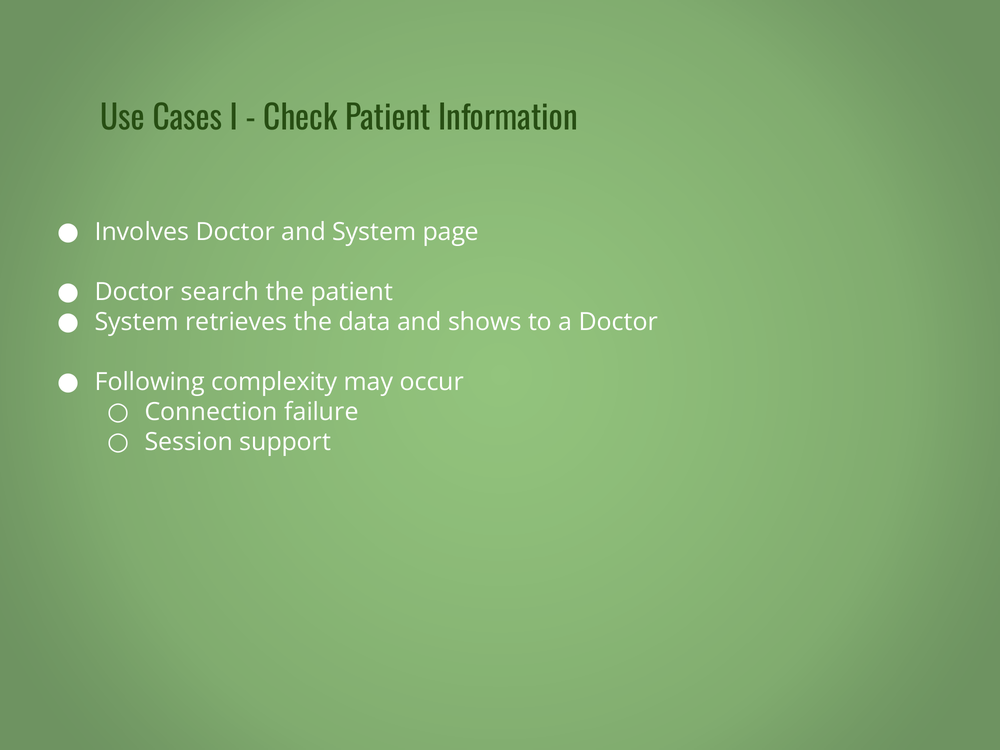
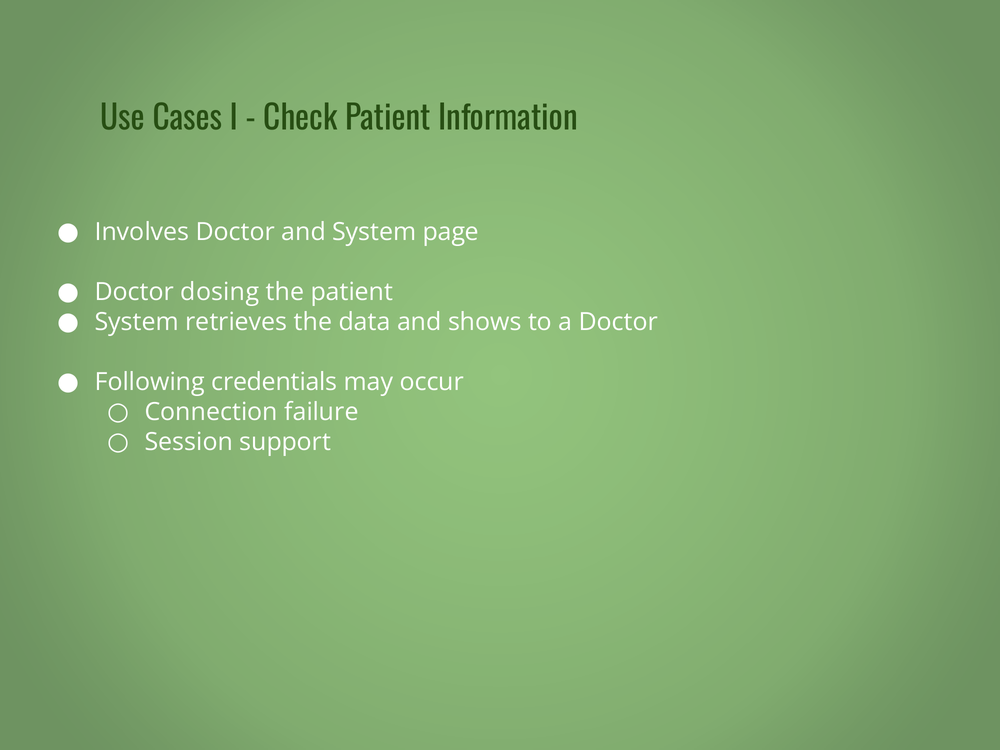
search: search -> dosing (220, 292)
complexity: complexity -> credentials (274, 382)
